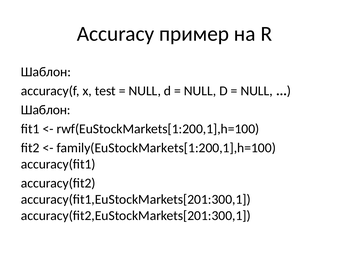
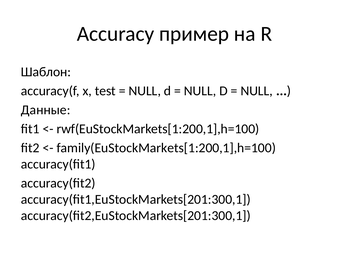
Шаблон: Шаблон -> Данные (46, 110)
